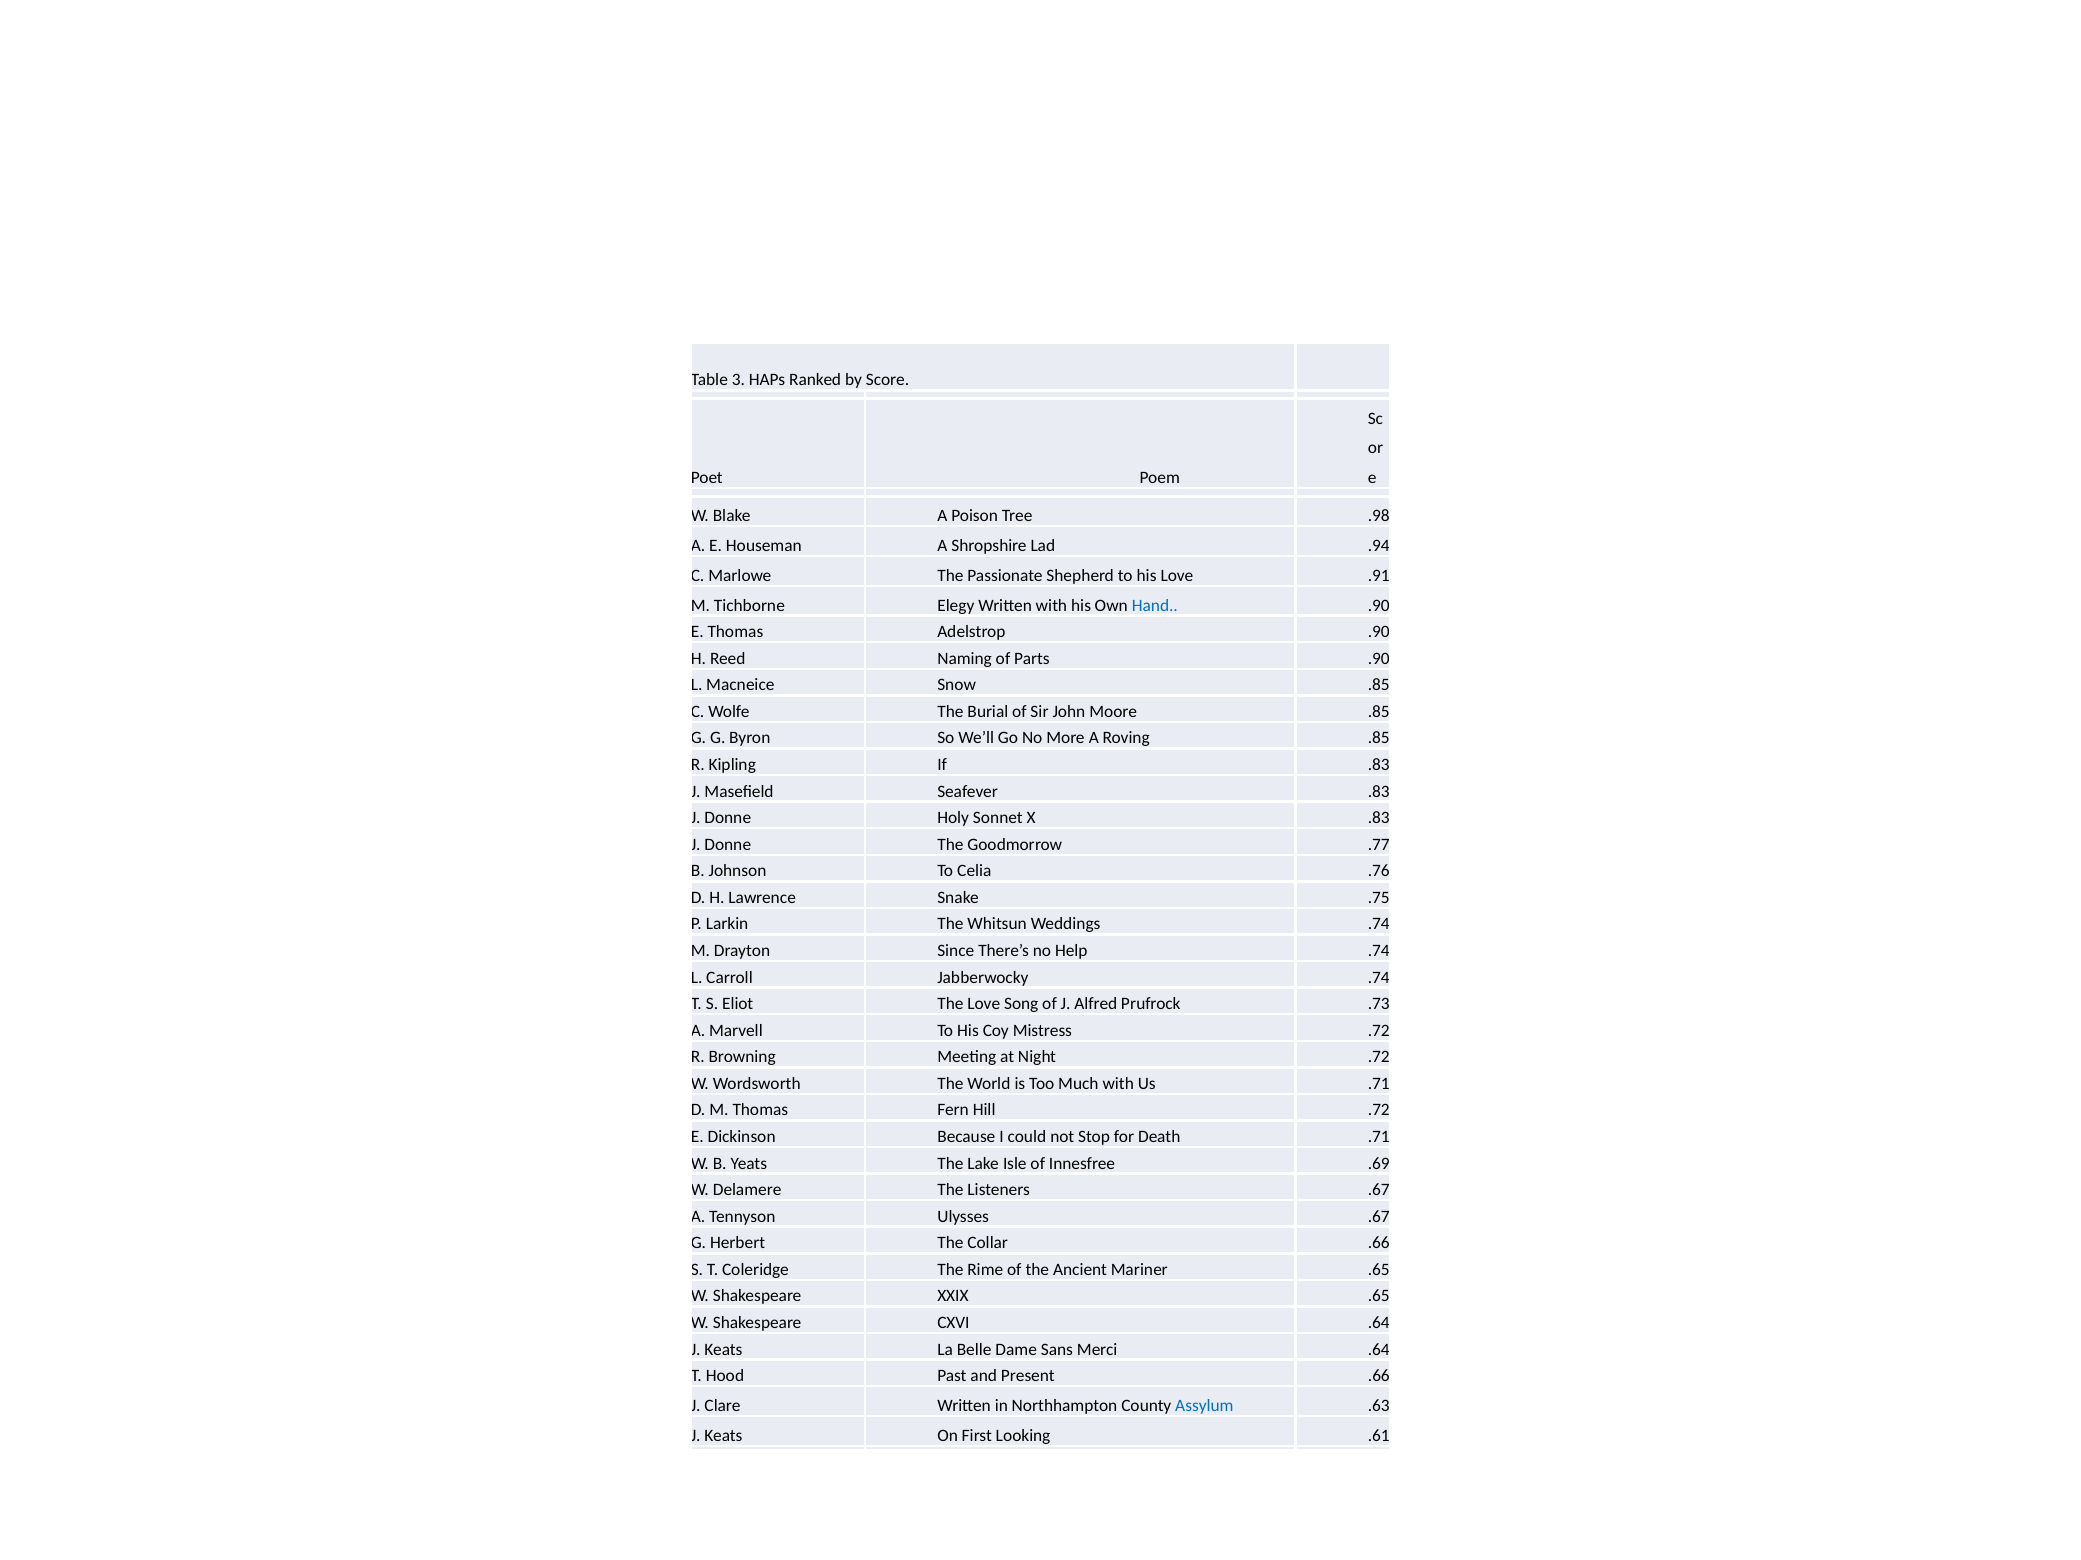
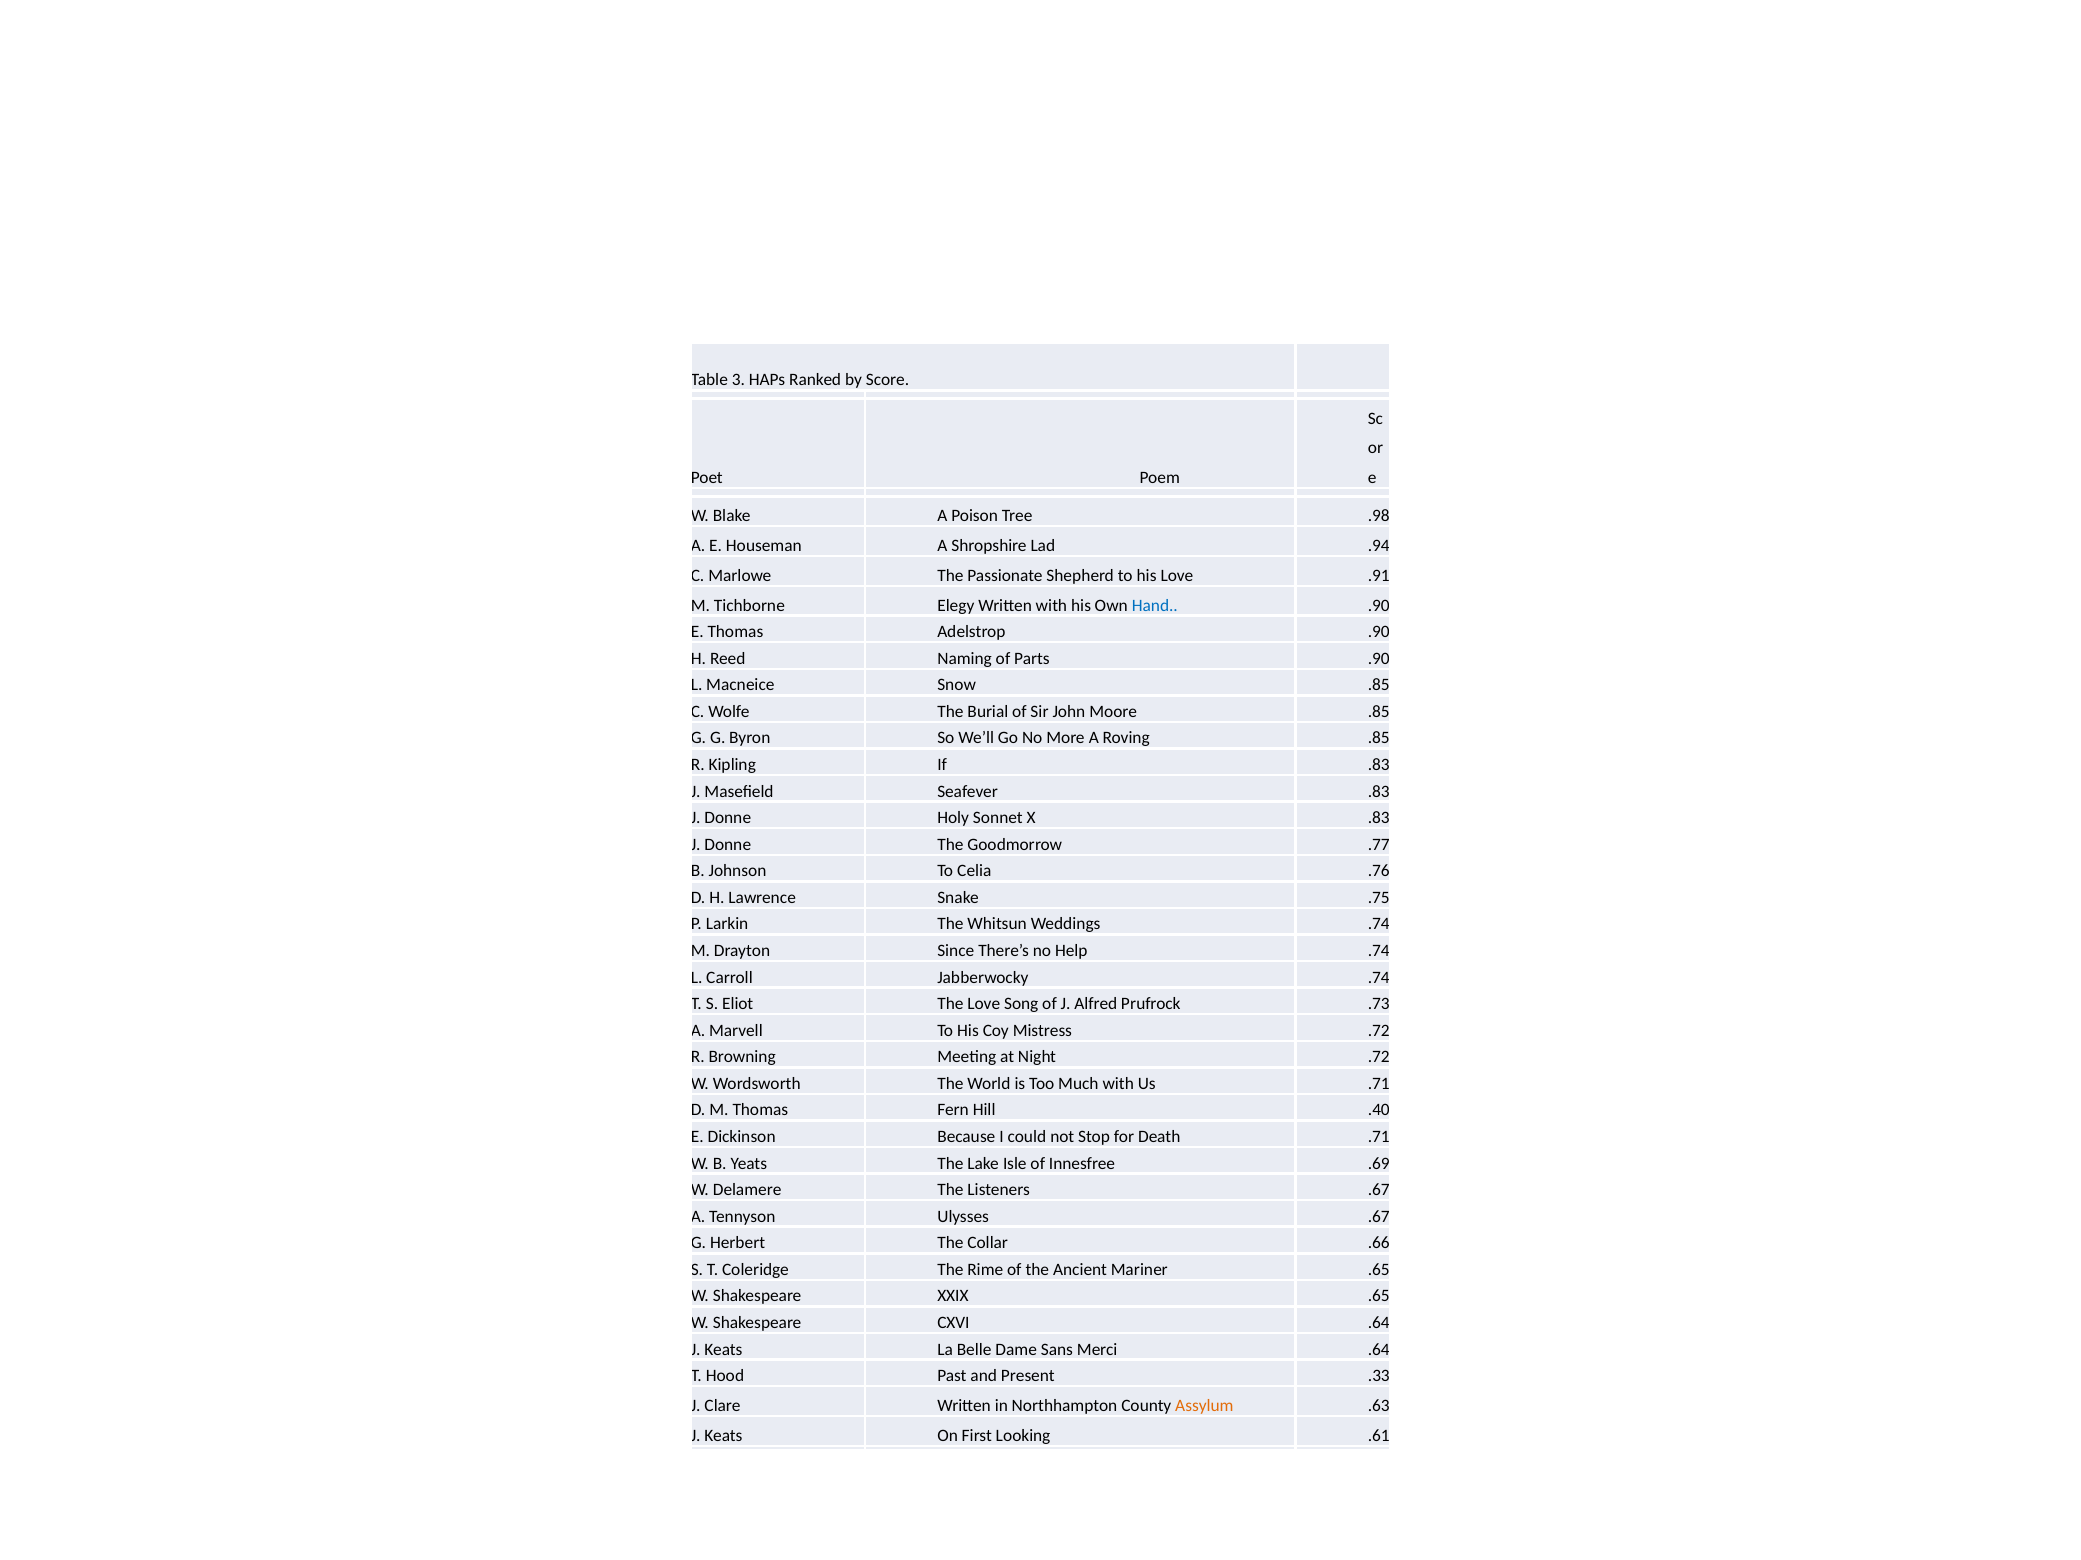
Hill .72: .72 -> .40 (1379, 1111)
Present .66: .66 -> .33 (1379, 1377)
Assylum colour: blue -> orange (1204, 1406)
